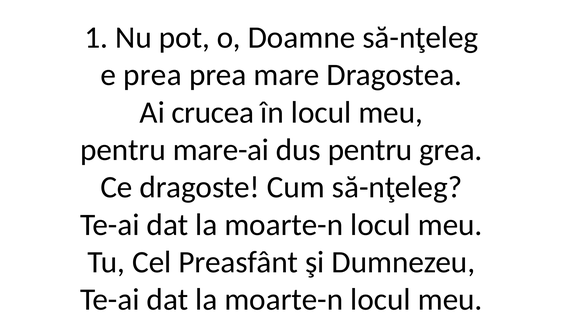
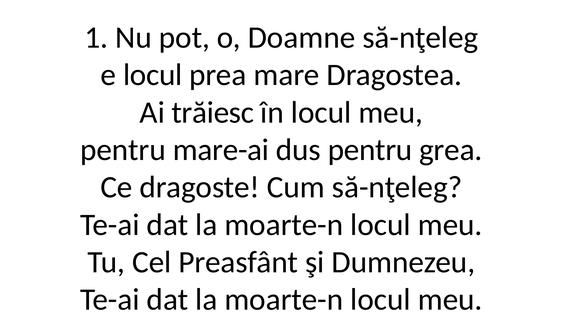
e prea: prea -> locul (153, 75)
crucea: crucea -> trăiesc (213, 113)
